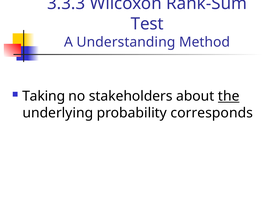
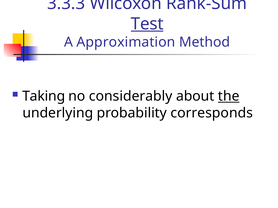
Test underline: none -> present (147, 24)
Understanding: Understanding -> Approximation (126, 42)
stakeholders: stakeholders -> considerably (131, 96)
